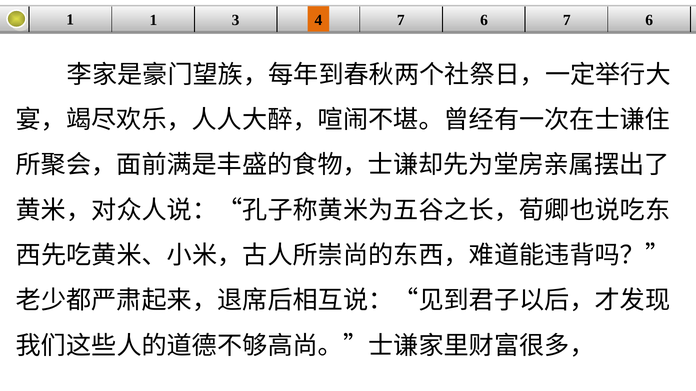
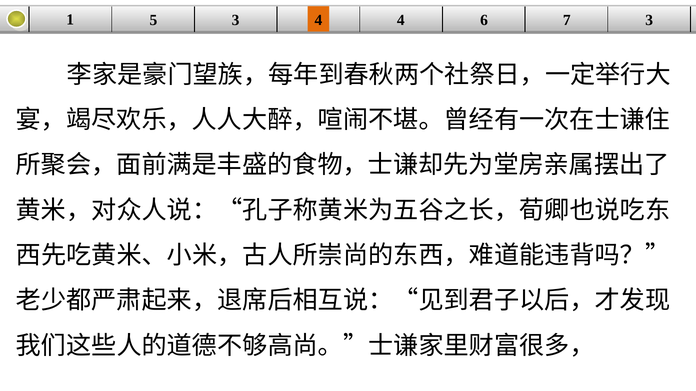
1 1: 1 -> 5 (153, 20)
4 7: 7 -> 4 (401, 20)
6 7 6: 6 -> 3 (649, 20)
